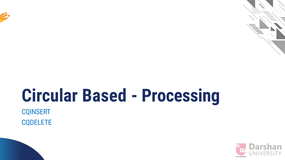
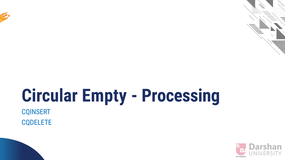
Based: Based -> Empty (104, 96)
